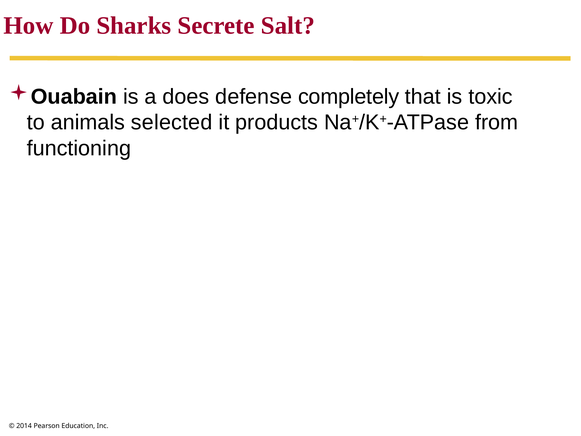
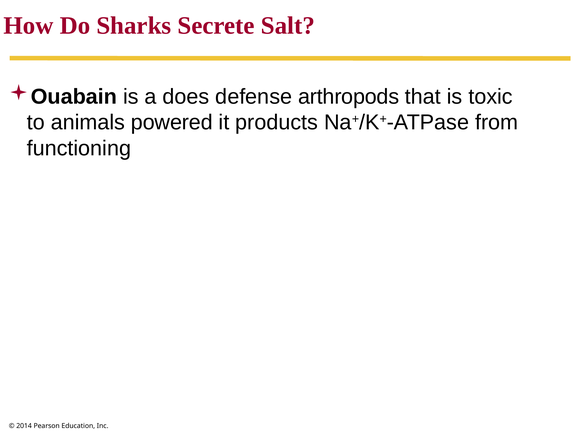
completely: completely -> arthropods (349, 97)
selected: selected -> powered (172, 122)
